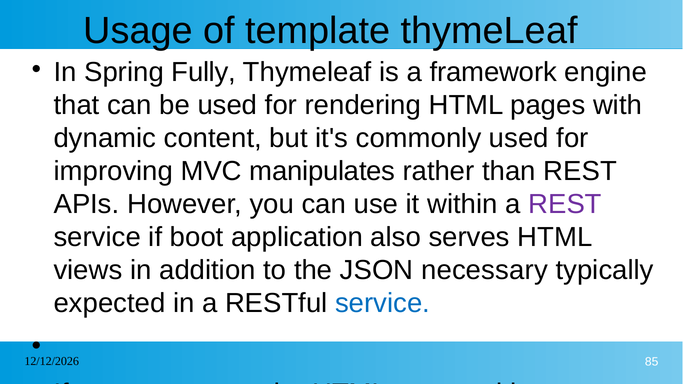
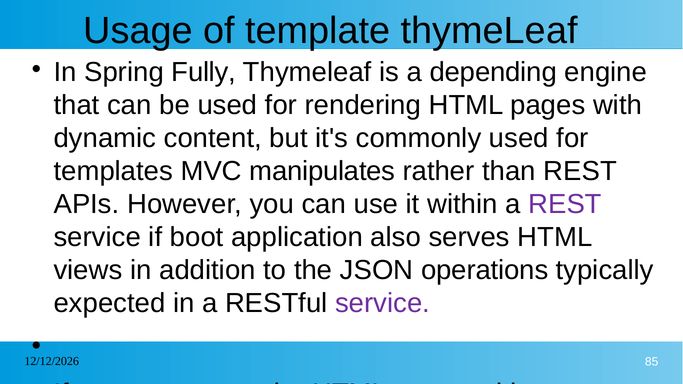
framework: framework -> depending (493, 72)
improving: improving -> templates (113, 171)
necessary: necessary -> operations (485, 270)
service colour: blue -> purple (383, 303)
